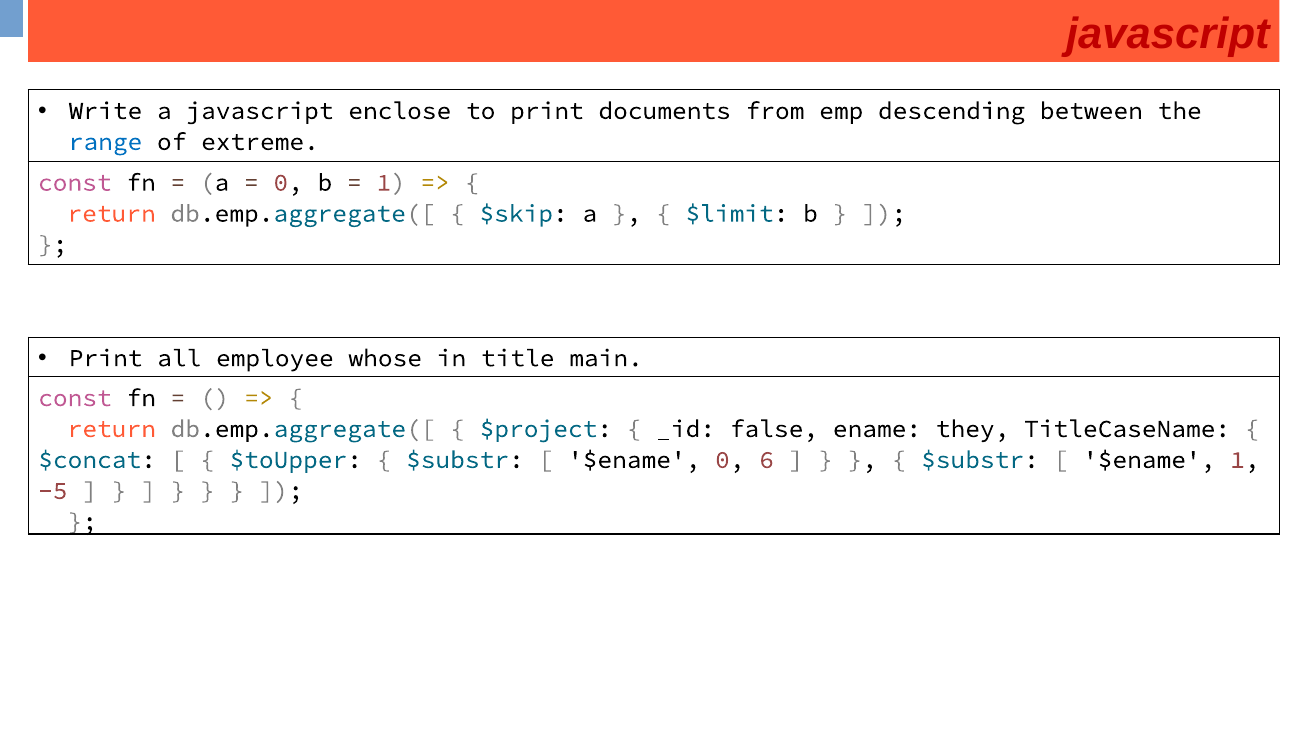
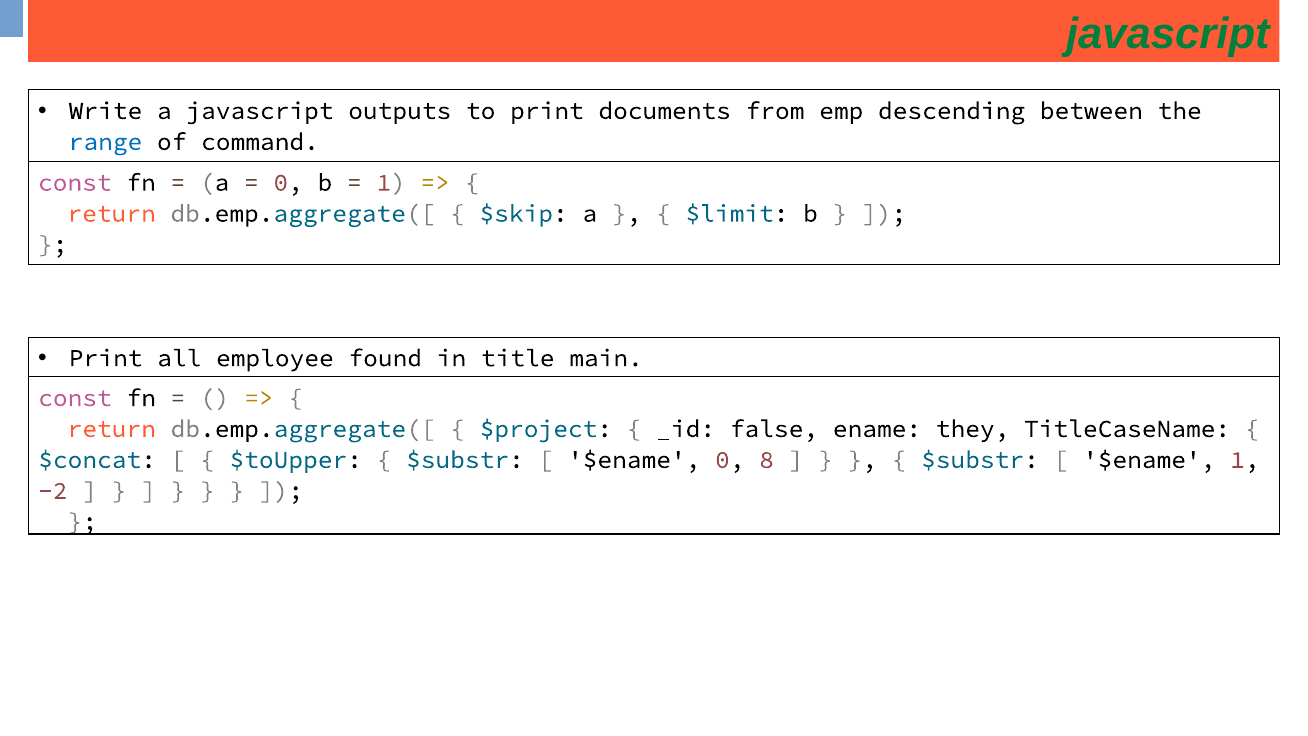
javascript colour: red -> green (1168, 34)
enclose: enclose -> outputs (400, 111)
extreme: extreme -> command (260, 142)
whose: whose -> found (385, 358)
6: 6 -> 8 (767, 460)
-5: -5 -> -2 (53, 491)
